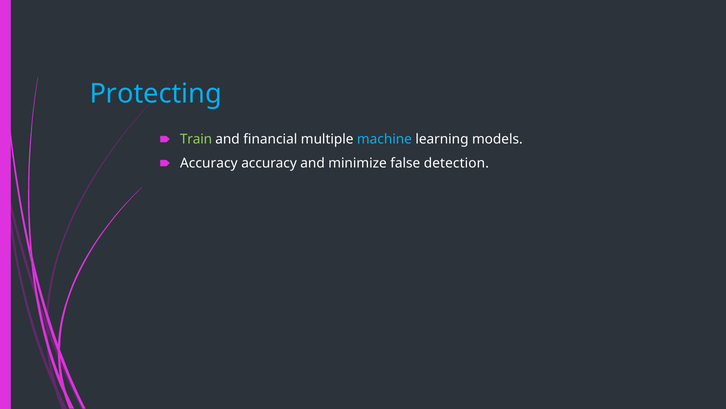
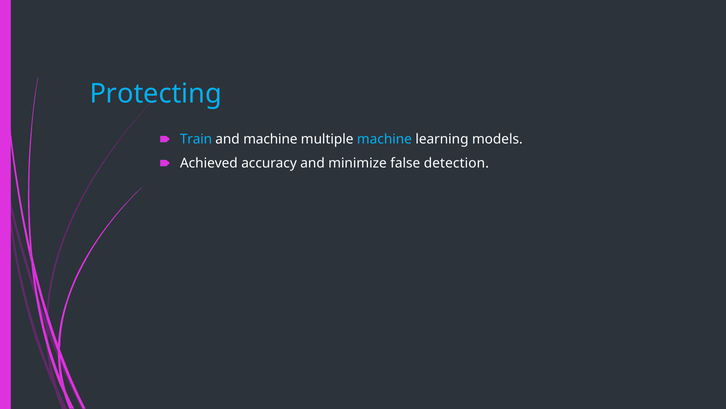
Train colour: light green -> light blue (196, 139)
and financial: financial -> machine (270, 139)
Accuracy: Accuracy -> Achieved (209, 163)
